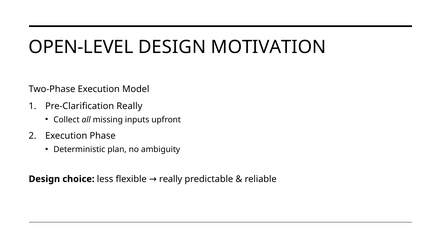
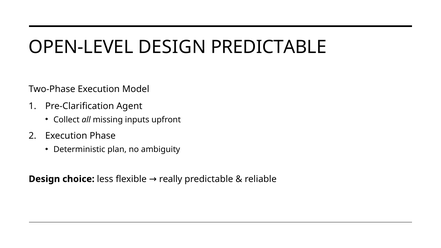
DESIGN MOTIVATION: MOTIVATION -> PREDICTABLE (269, 47)
Pre-Clarification Really: Really -> Agent (129, 106)
